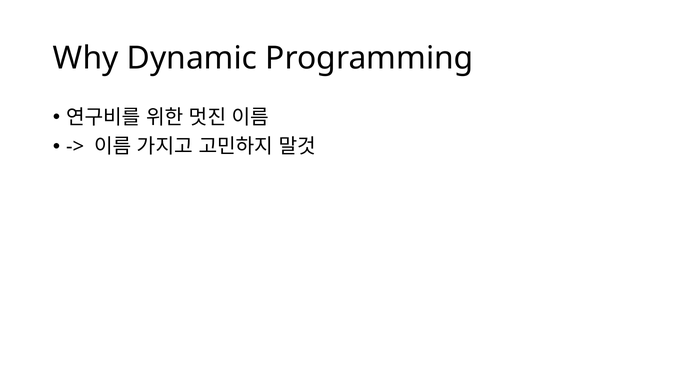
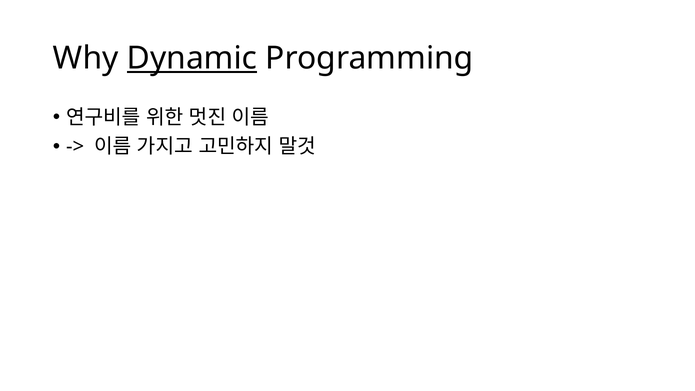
Dynamic underline: none -> present (192, 58)
